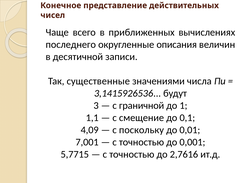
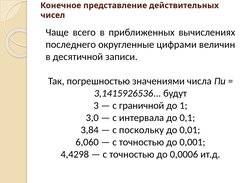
описания: описания -> цифрами (177, 45)
существенные: существенные -> погрешностью (98, 81)
1,1: 1,1 -> 3,0 (92, 118)
смещение: смещение -> интервала (142, 118)
4,09: 4,09 -> 3,84 (90, 130)
7,001: 7,001 -> 6,060 (87, 142)
5,7715: 5,7715 -> 4,4298 (75, 154)
2,7616: 2,7616 -> 0,0006 (184, 154)
